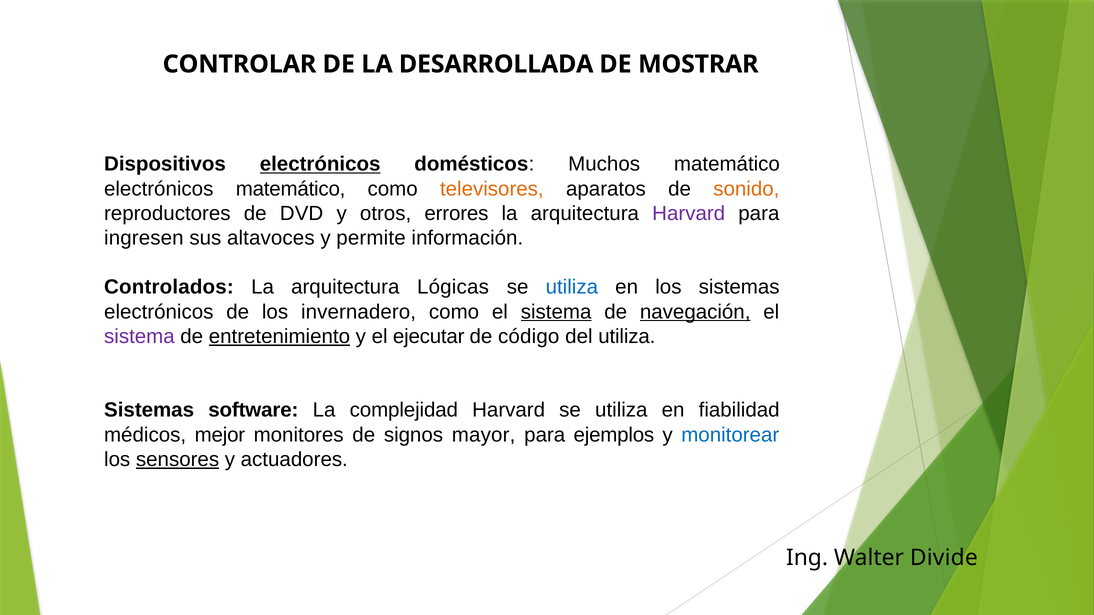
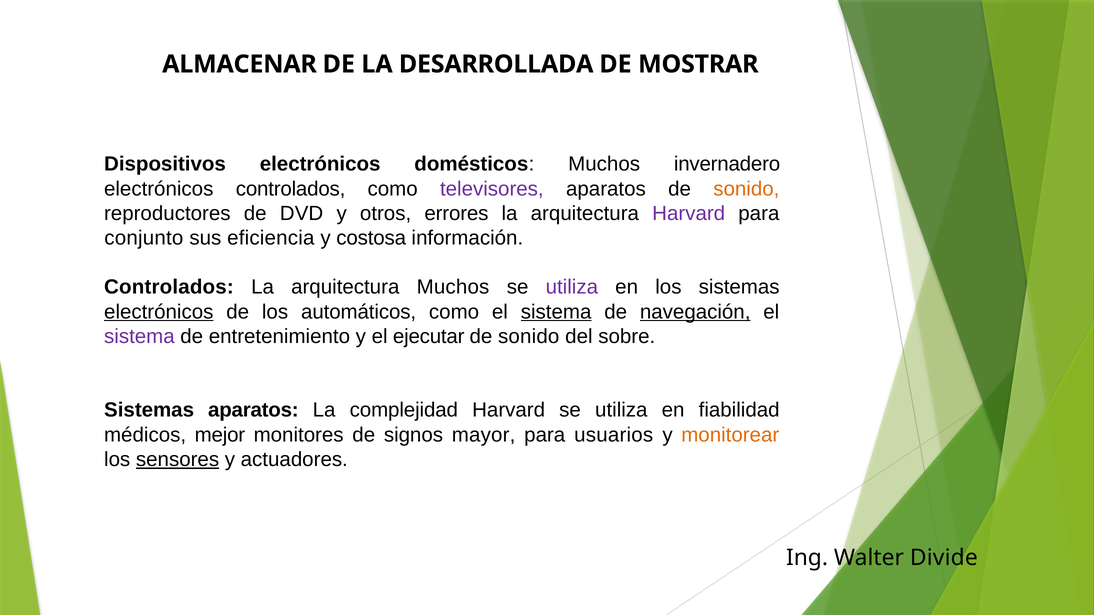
CONTROLAR: CONTROLAR -> ALMACENAR (240, 64)
electrónicos underline: present -> none (320, 164)
Muchos matemático: matemático -> invernadero (727, 164)
electrónicos matemático: matemático -> controlados (291, 189)
televisores colour: orange -> purple (492, 189)
ingresen: ingresen -> conjunto (144, 238)
altavoces: altavoces -> eficiencia (271, 238)
permite: permite -> costosa (371, 238)
arquitectura Lógicas: Lógicas -> Muchos (453, 287)
utiliza colour: blue -> purple (572, 287)
electrónicos underline: none -> present (159, 312)
invernadero: invernadero -> automáticos (359, 312)
entretenimiento underline: present -> none (279, 337)
código: código -> sonido (529, 337)
del utiliza: utiliza -> sobre (627, 337)
Sistemas software: software -> aparatos (253, 410)
ejemplos: ejemplos -> usuarios (614, 435)
monitorear colour: blue -> orange (730, 435)
